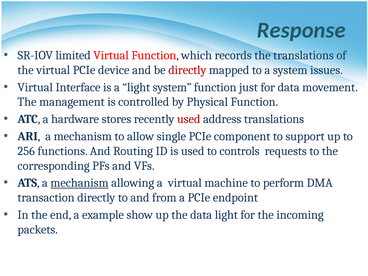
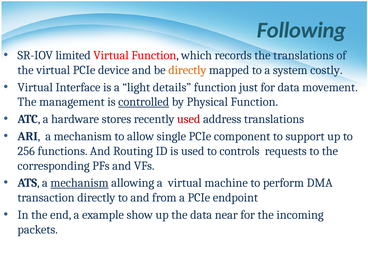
Response: Response -> Following (301, 30)
directly colour: red -> orange (187, 70)
issues: issues -> costly (326, 70)
light system: system -> details (172, 87)
controlled underline: none -> present (144, 102)
data light: light -> near (226, 215)
